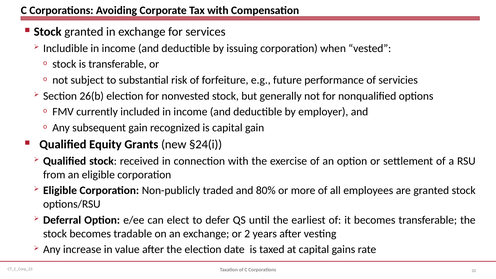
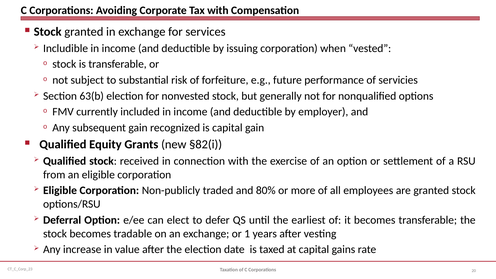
26(b: 26(b -> 63(b (92, 96)
§24(i: §24(i -> §82(i (206, 145)
2: 2 -> 1 (247, 234)
